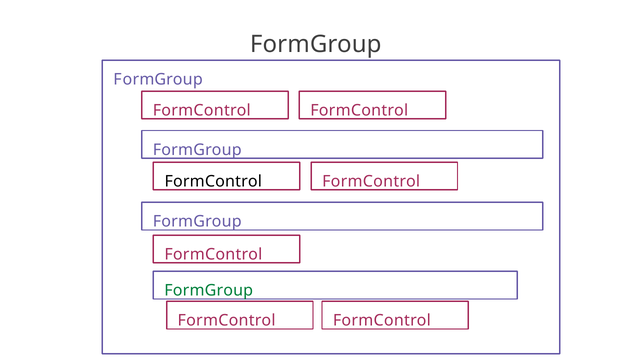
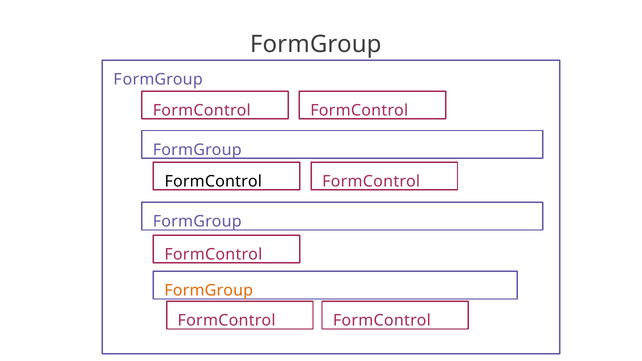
FormGroup colour: green -> orange (209, 291)
